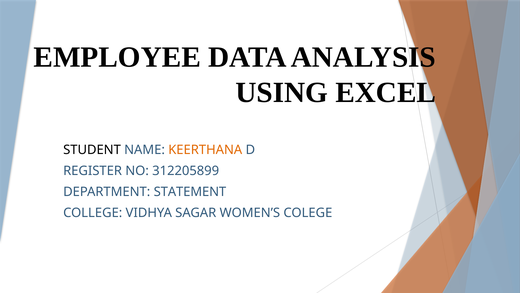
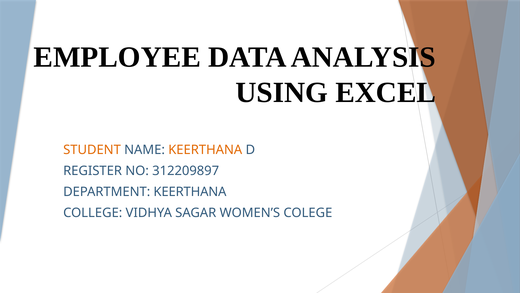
STUDENT colour: black -> orange (92, 150)
312205899: 312205899 -> 312209897 (186, 171)
DEPARTMENT STATEMENT: STATEMENT -> KEERTHANA (190, 192)
